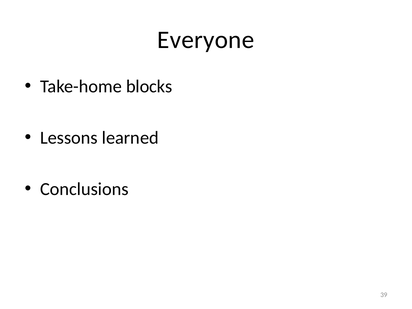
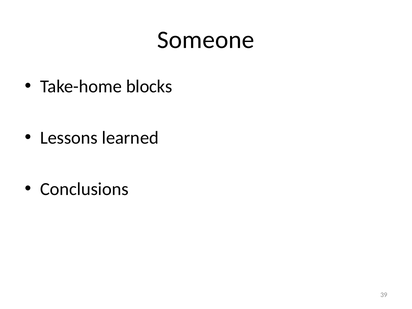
Everyone: Everyone -> Someone (206, 40)
